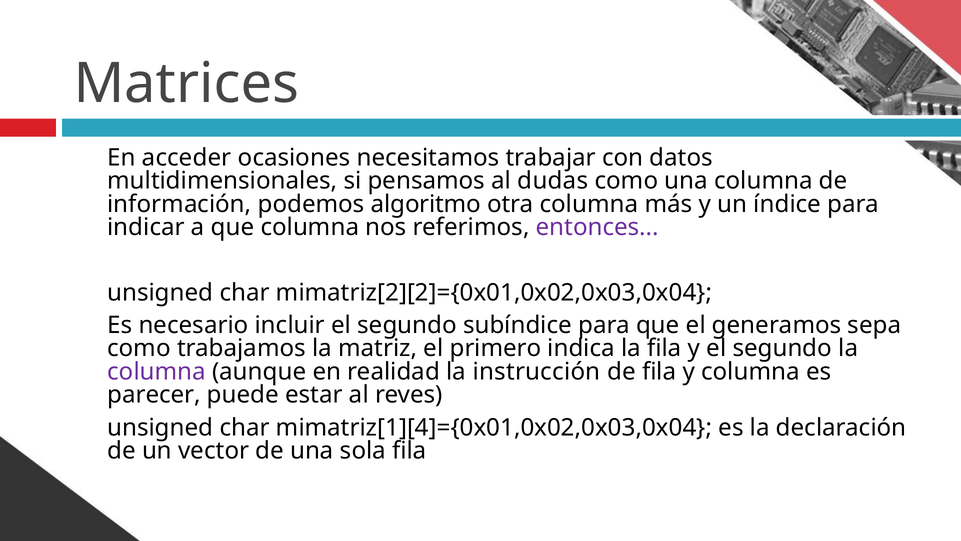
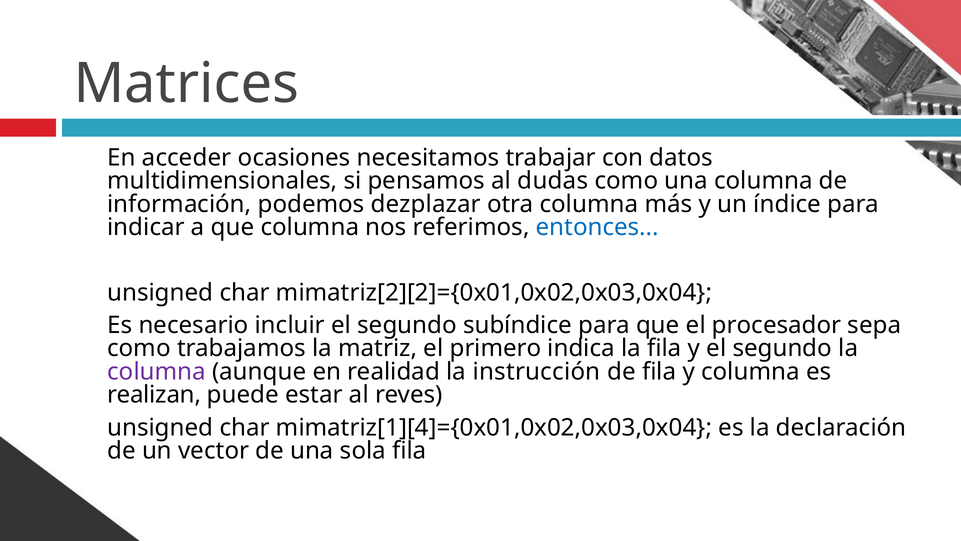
algoritmo: algoritmo -> dezplazar (426, 204)
entonces colour: purple -> blue (597, 227)
generamos: generamos -> procesador (777, 325)
parecer: parecer -> realizan (154, 395)
